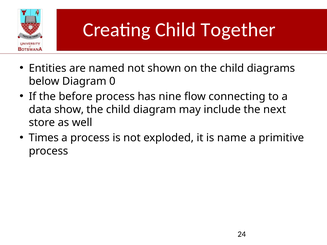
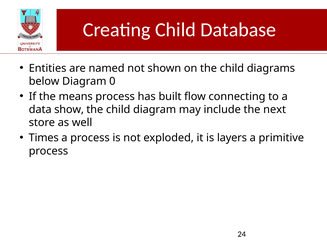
Together: Together -> Database (238, 30)
before: before -> means (76, 97)
nine: nine -> built (170, 97)
name: name -> layers (232, 138)
